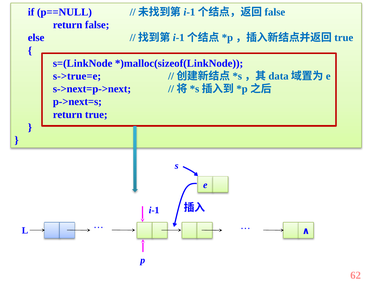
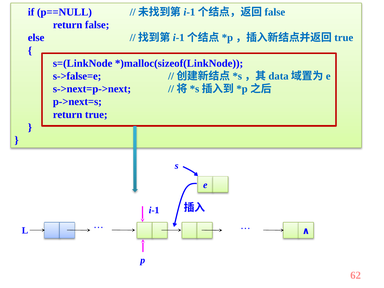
s->true=e: s->true=e -> s->false=e (77, 76)
